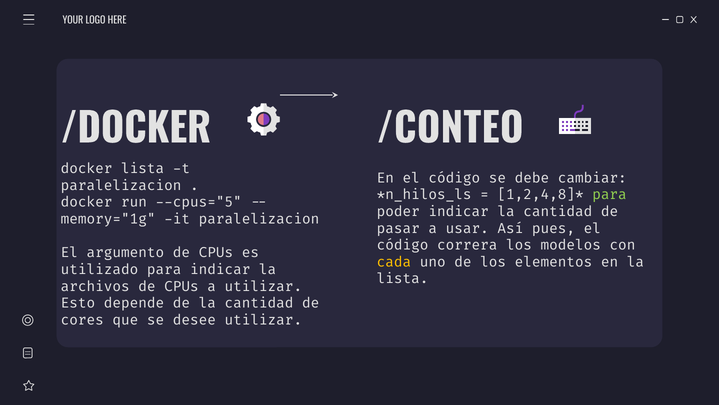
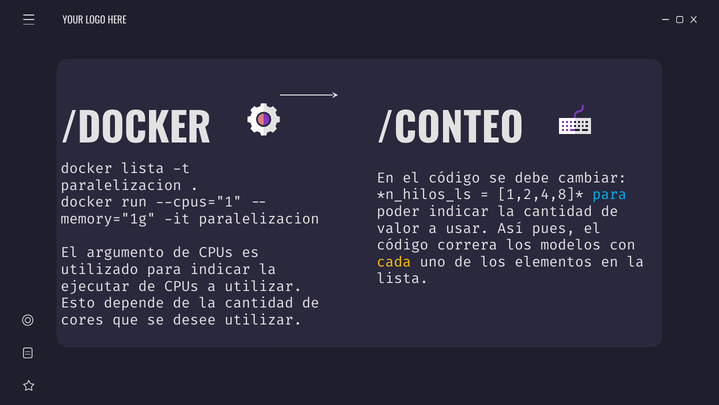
para colour: light green -> light blue (609, 194)
--cpus="5: --cpus="5 -> --cpus="1 (199, 202)
pasar: pasar -> valor (398, 228)
archivos: archivos -> ejecutar (95, 286)
